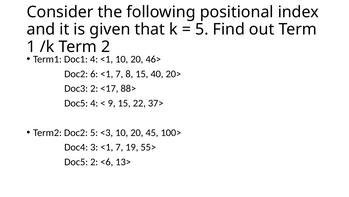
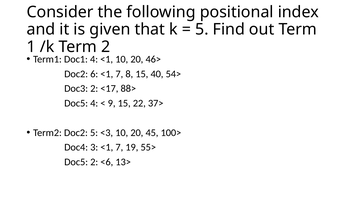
20>: 20> -> 54> (173, 74)
